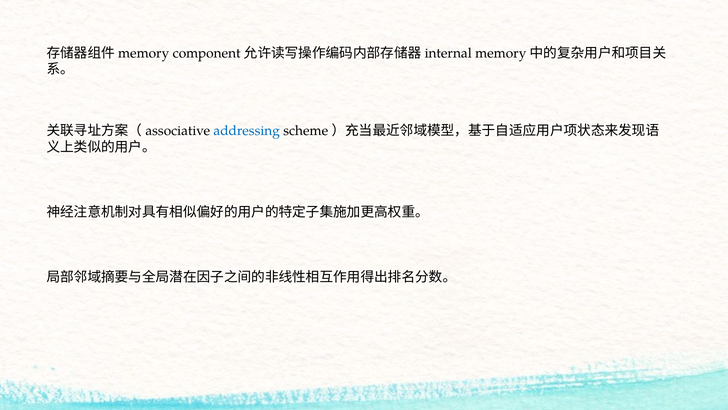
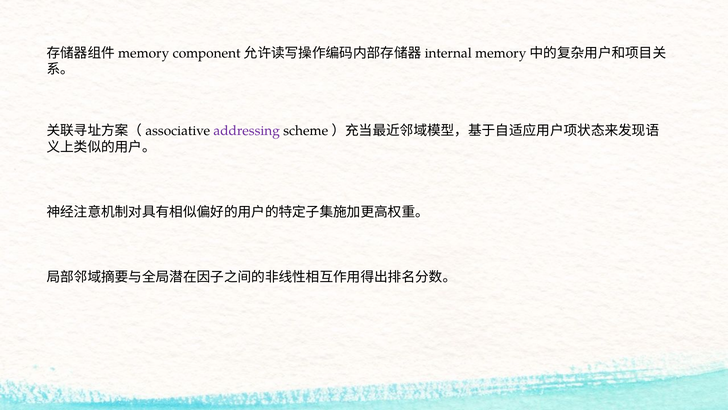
addressing colour: blue -> purple (247, 131)
